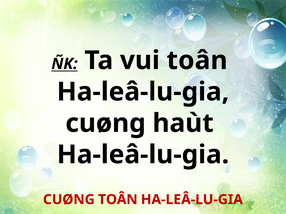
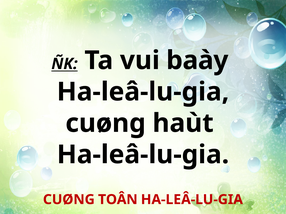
vui toân: toân -> baày (197, 61)
